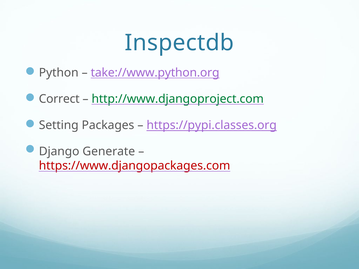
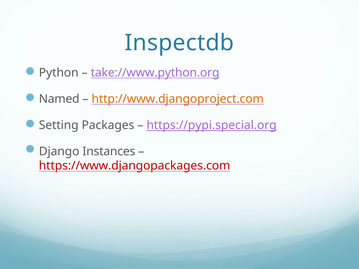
Correct: Correct -> Named (59, 99)
http://www.djangoproject.com colour: green -> orange (178, 99)
https://pypi.classes.org: https://pypi.classes.org -> https://pypi.special.org (212, 125)
Generate: Generate -> Instances (109, 152)
